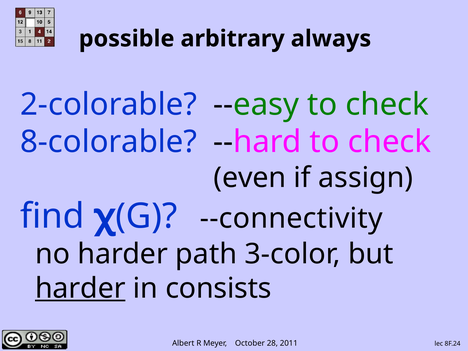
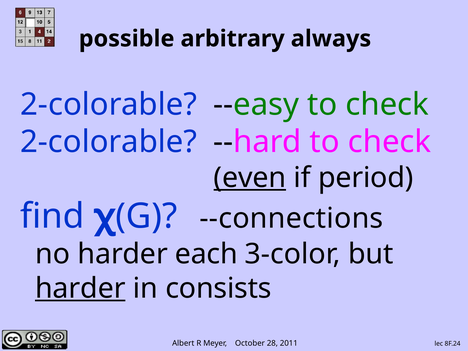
8-colorable: 8-colorable -> 2-colorable (109, 142)
even underline: none -> present (250, 178)
assign: assign -> period (366, 178)
--connectivity: --connectivity -> --connections (291, 218)
path: path -> each (206, 254)
